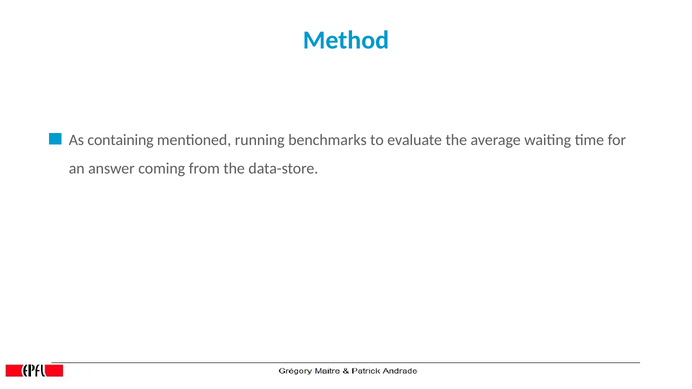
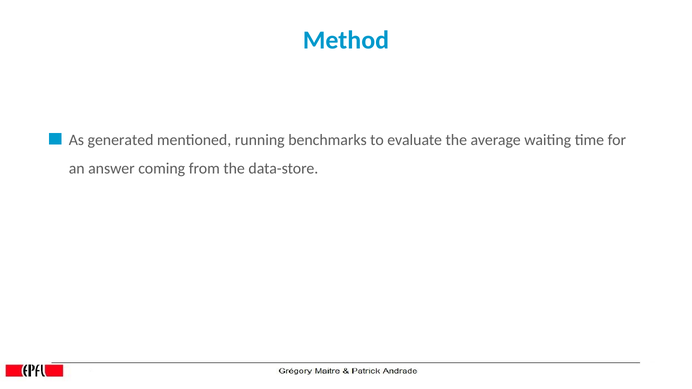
containing: containing -> generated (121, 140)
